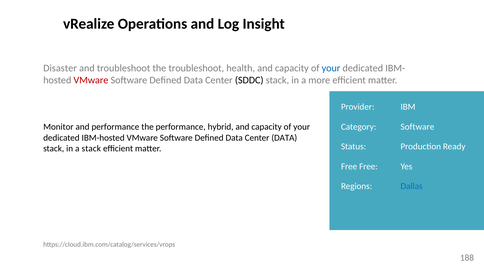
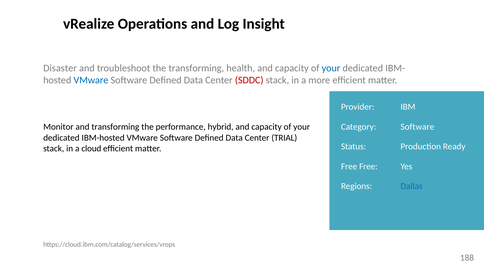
the troubleshoot: troubleshoot -> transforming (196, 68)
VMware colour: red -> blue (91, 80)
SDDC colour: black -> red (249, 80)
and performance: performance -> transforming (115, 127)
Center DATA: DATA -> TRIAL (284, 138)
a stack: stack -> cloud (91, 149)
